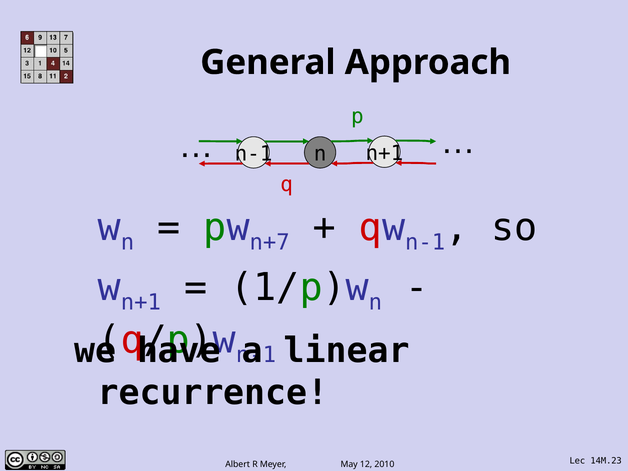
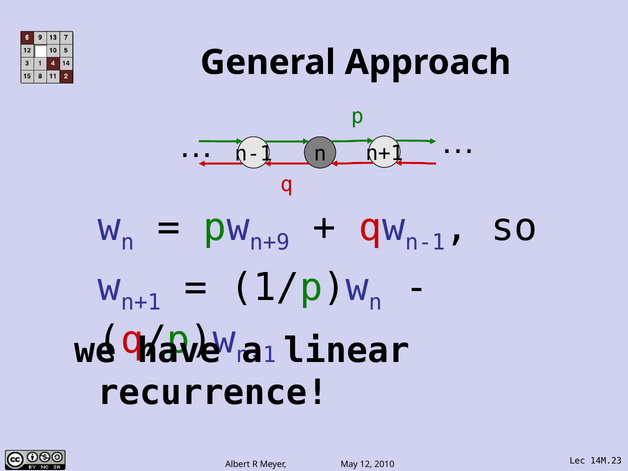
n+7: n+7 -> n+9 (270, 243)
